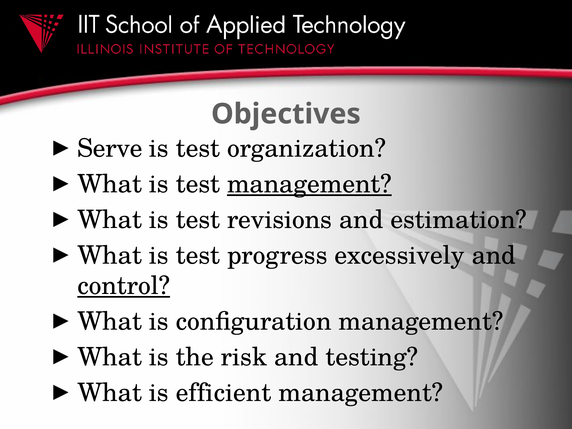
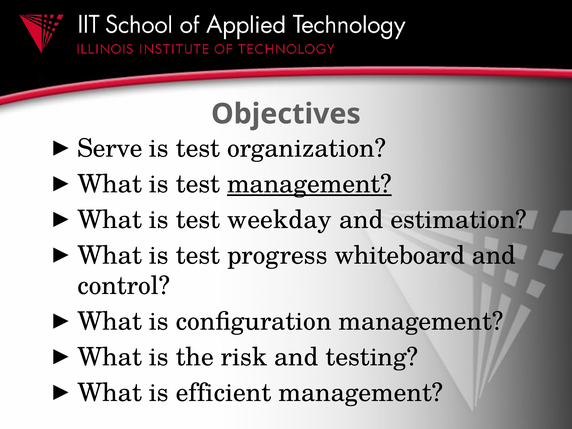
revisions: revisions -> weekday (279, 220)
excessively: excessively -> whiteboard (400, 255)
control underline: present -> none (124, 286)
